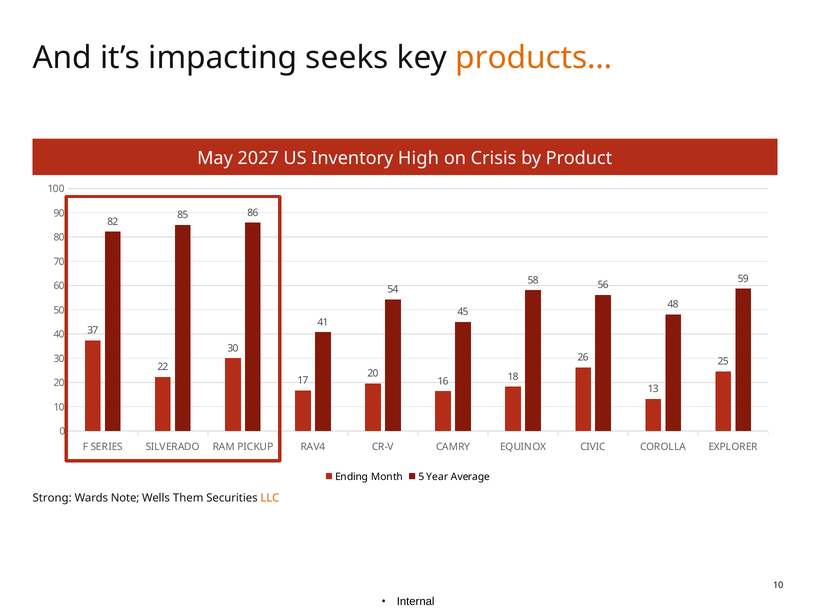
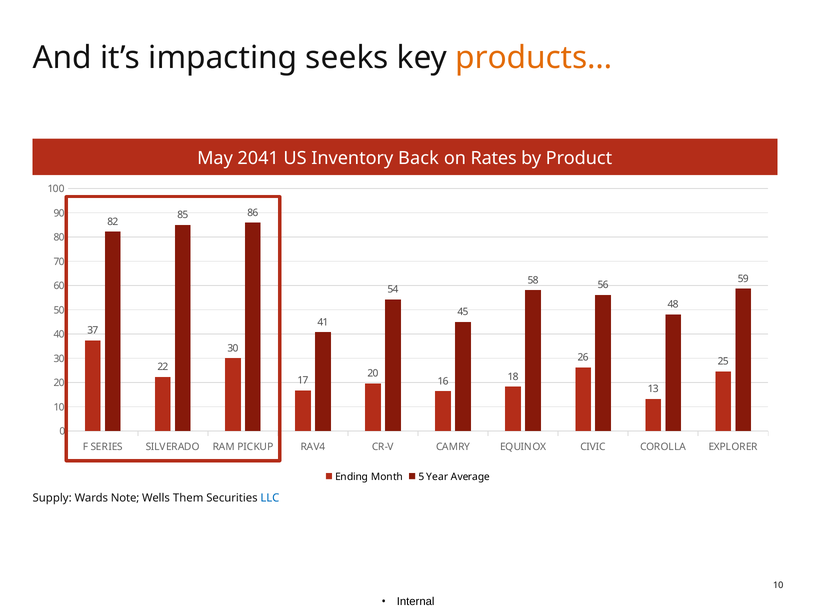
2027: 2027 -> 2041 (258, 158)
High: High -> Back (418, 158)
Crisis: Crisis -> Rates (494, 158)
Strong: Strong -> Supply (52, 498)
LLC colour: orange -> blue (270, 498)
